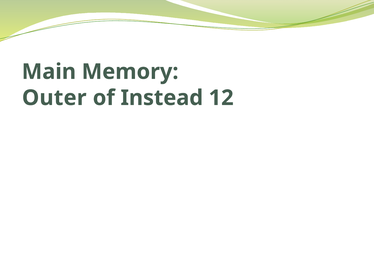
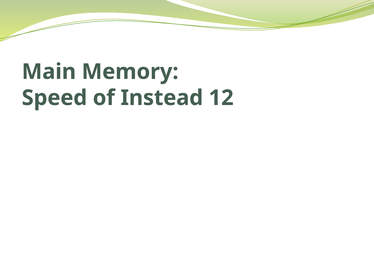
Outer: Outer -> Speed (54, 98)
